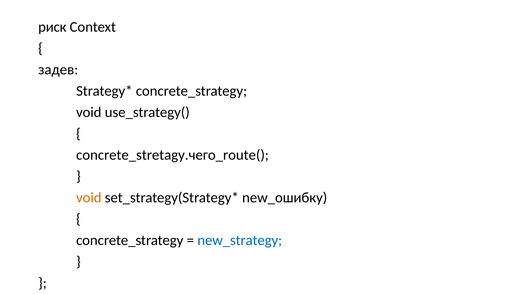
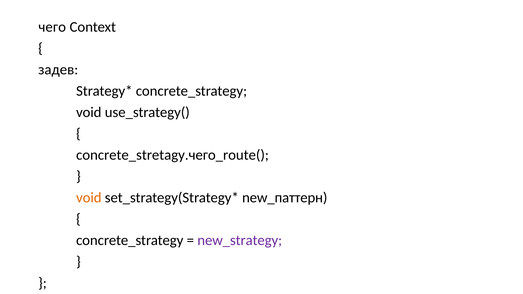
риск: риск -> чего (52, 27)
new_ошибку: new_ошибку -> new_паттерн (285, 198)
new_strategy colour: blue -> purple (240, 241)
